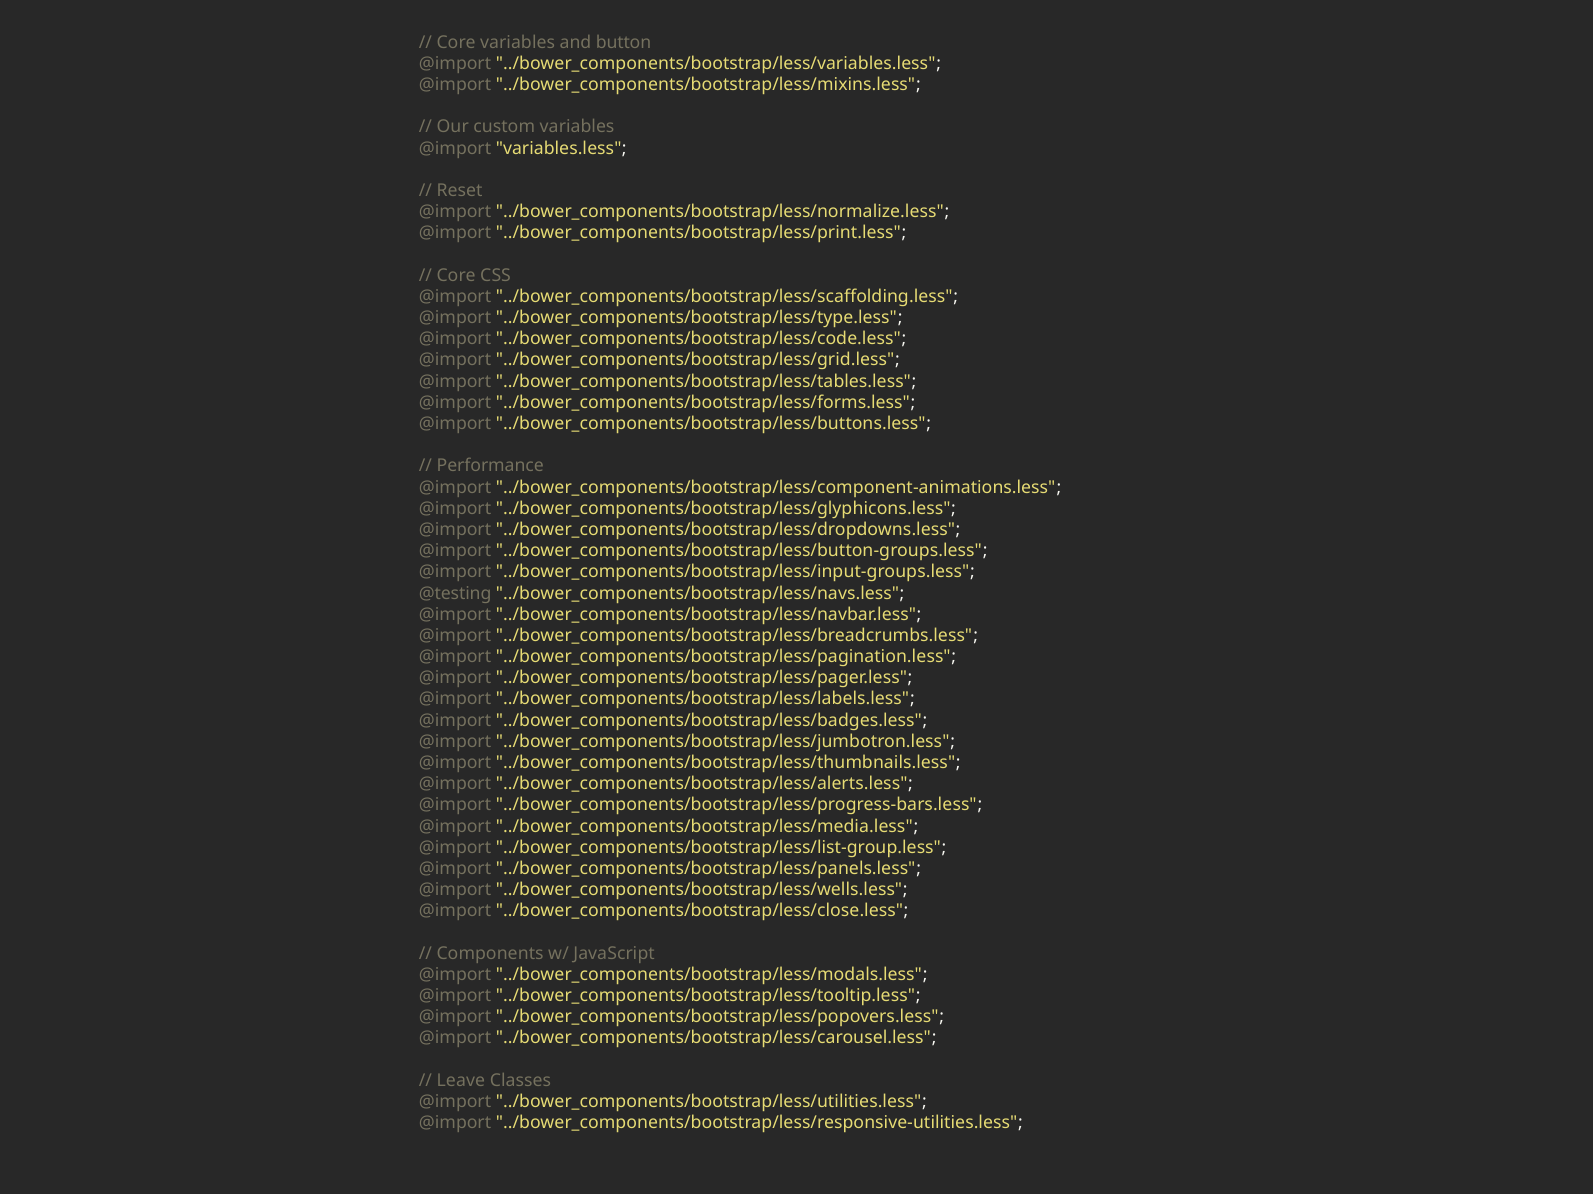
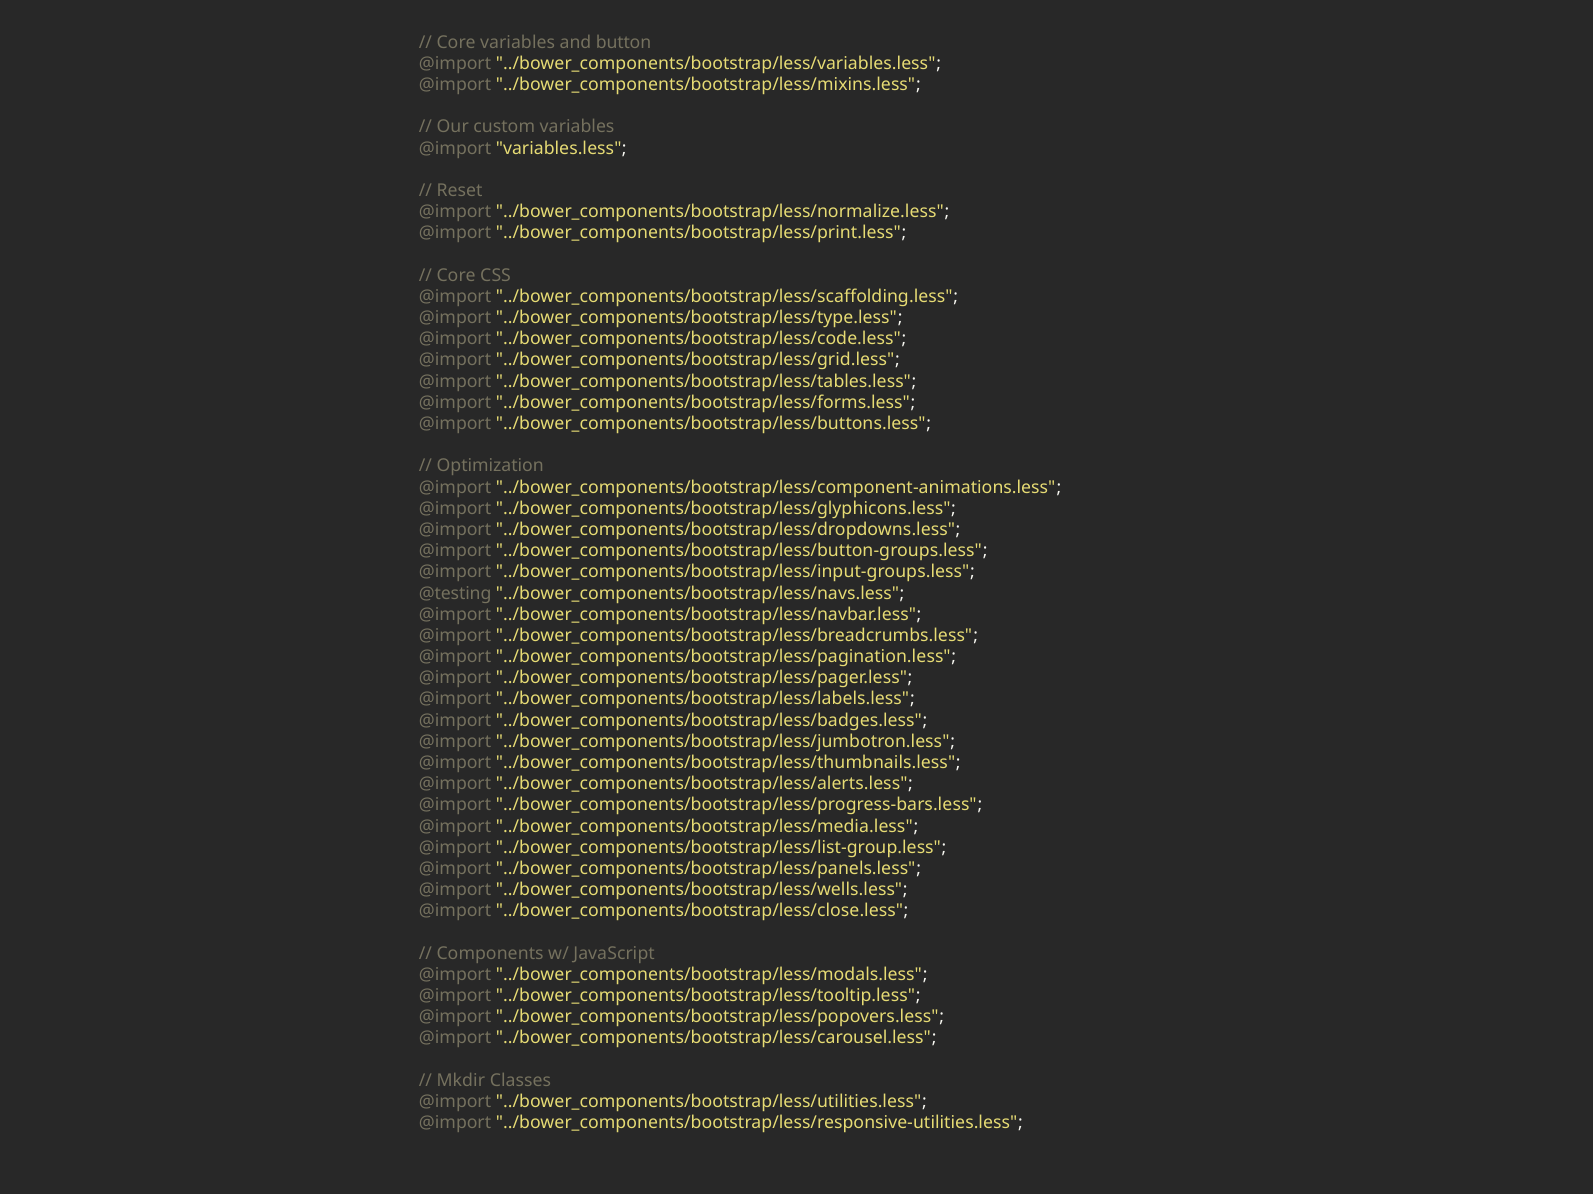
Performance: Performance -> Optimization (490, 466)
Leave: Leave -> Mkdir (461, 1081)
